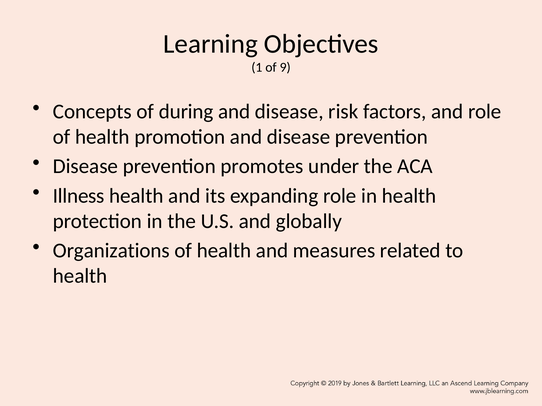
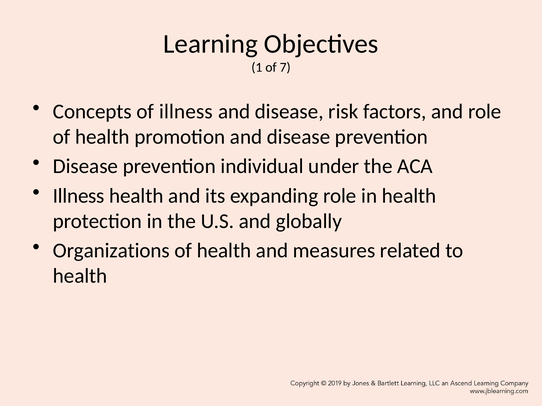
9: 9 -> 7 (285, 67)
of during: during -> illness (186, 112)
promotes: promotes -> individual (262, 167)
